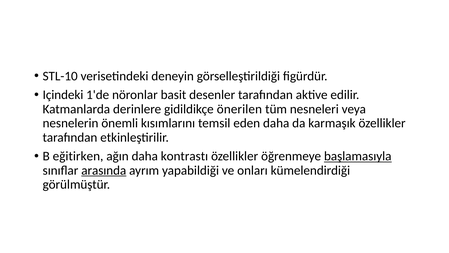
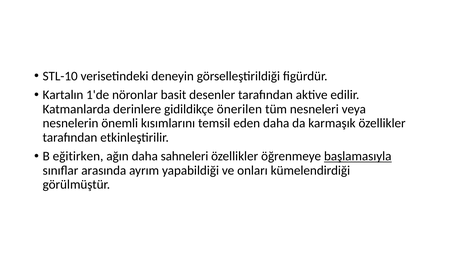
Içindeki: Içindeki -> Kartalın (63, 95)
kontrastı: kontrastı -> sahneleri (185, 156)
arasında underline: present -> none (104, 170)
